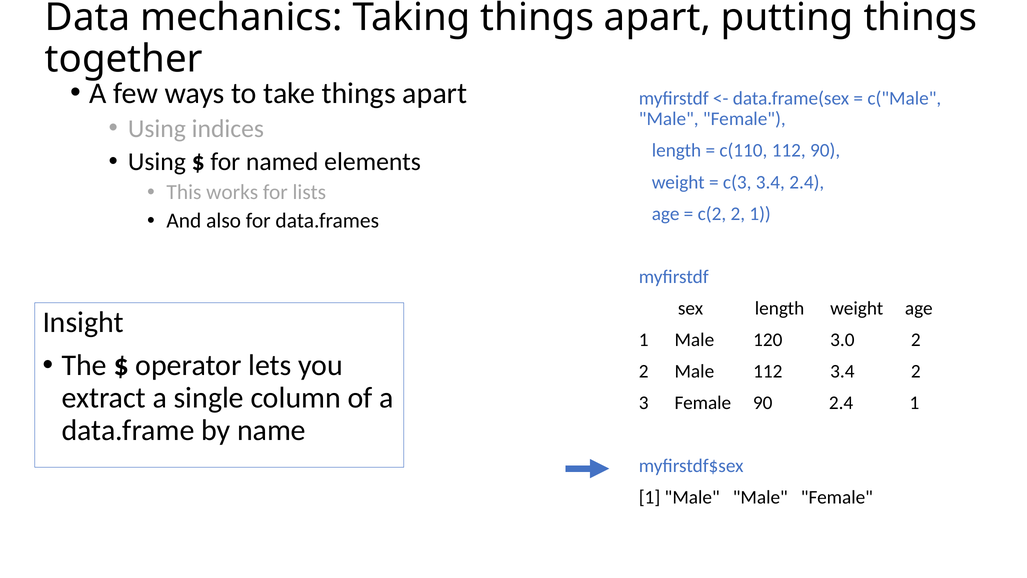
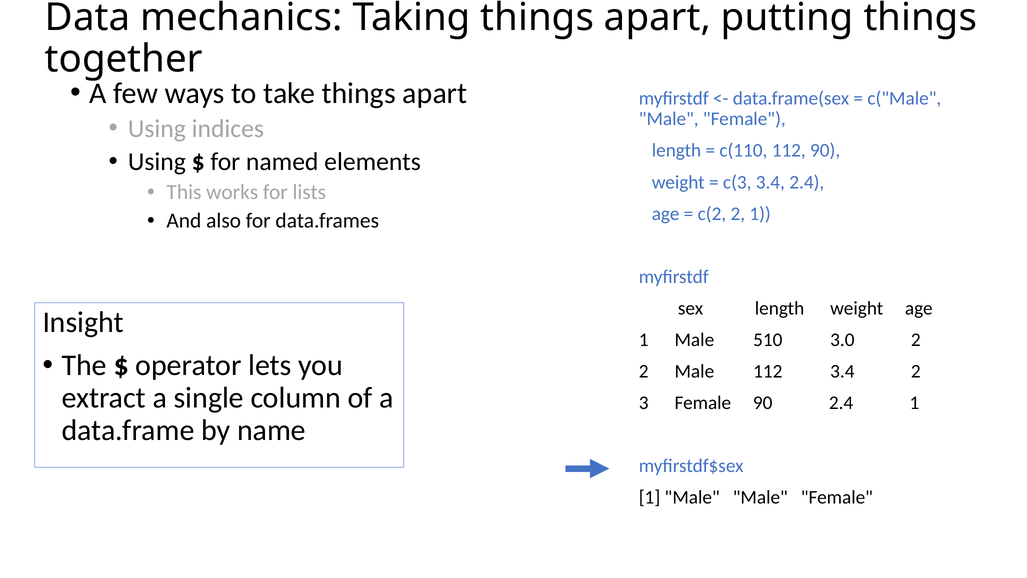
120: 120 -> 510 (768, 340)
